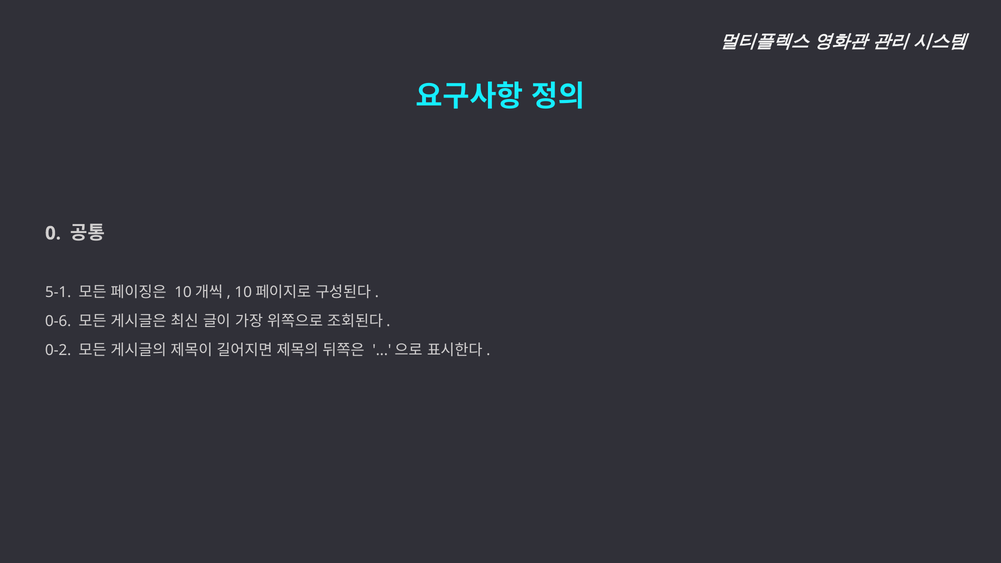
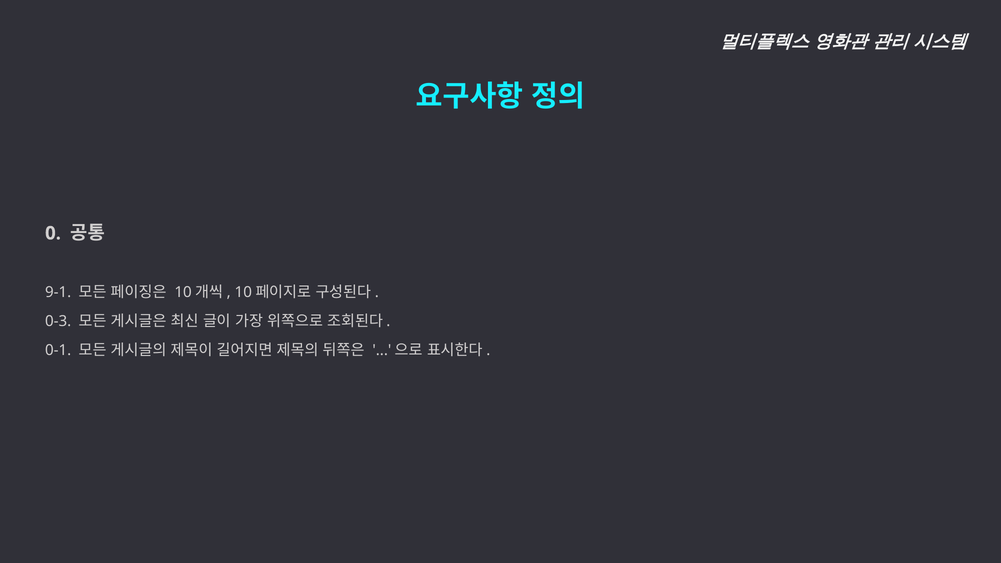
5-1: 5-1 -> 9-1 (58, 292)
0-6: 0-6 -> 0-3 (58, 321)
0-2: 0-2 -> 0-1 (58, 350)
